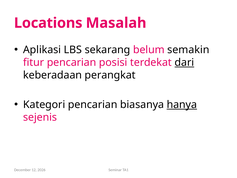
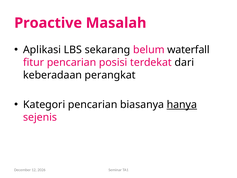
Locations: Locations -> Proactive (48, 23)
semakin: semakin -> waterfall (188, 50)
dari underline: present -> none (184, 62)
